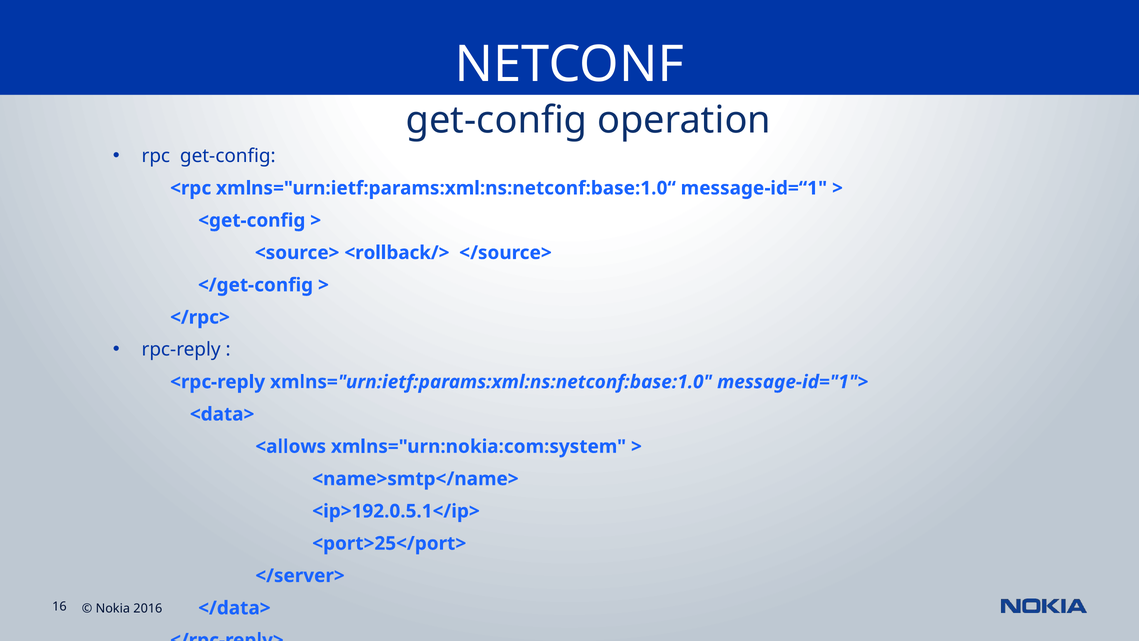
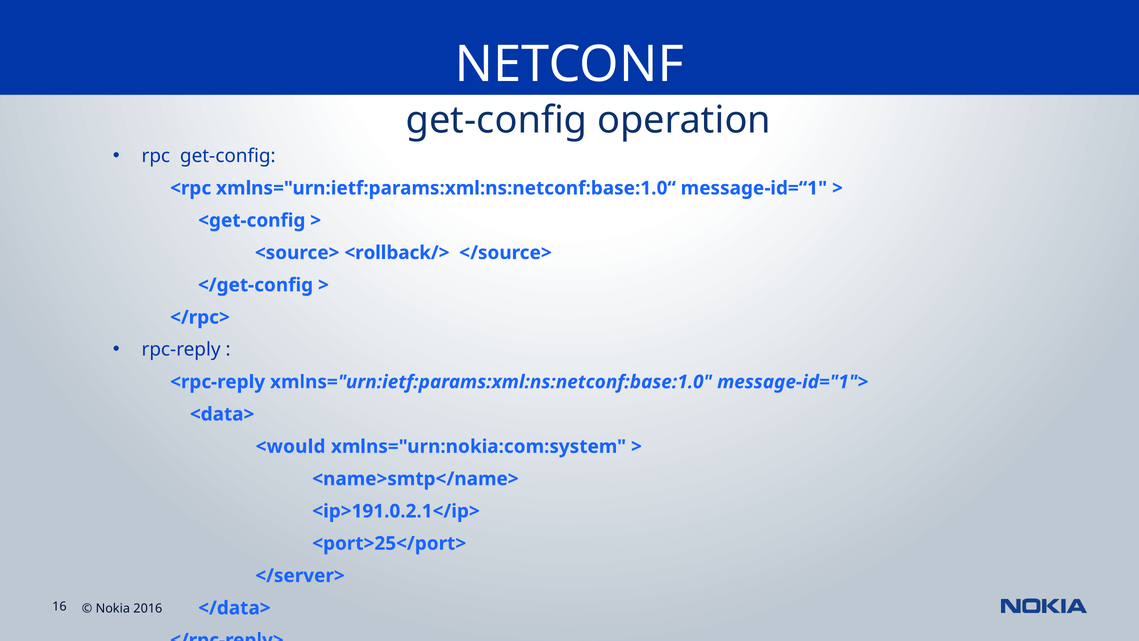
<allows: <allows -> <would (291, 446)
<ip>192.0.5.1</ip>: <ip>192.0.5.1</ip> -> <ip>191.0.2.1</ip> (396, 511)
